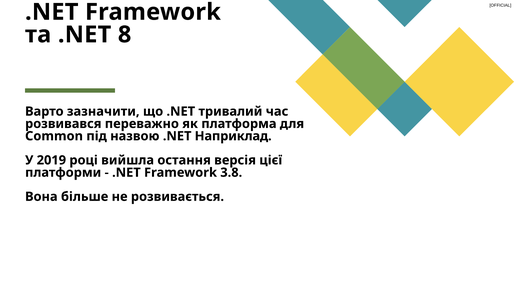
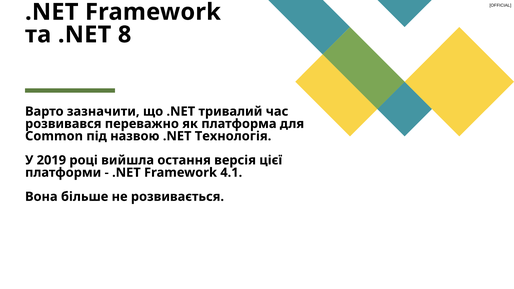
Наприклад: Наприклад -> Технологія (233, 136)
3.8: 3.8 -> 4.1 (231, 173)
